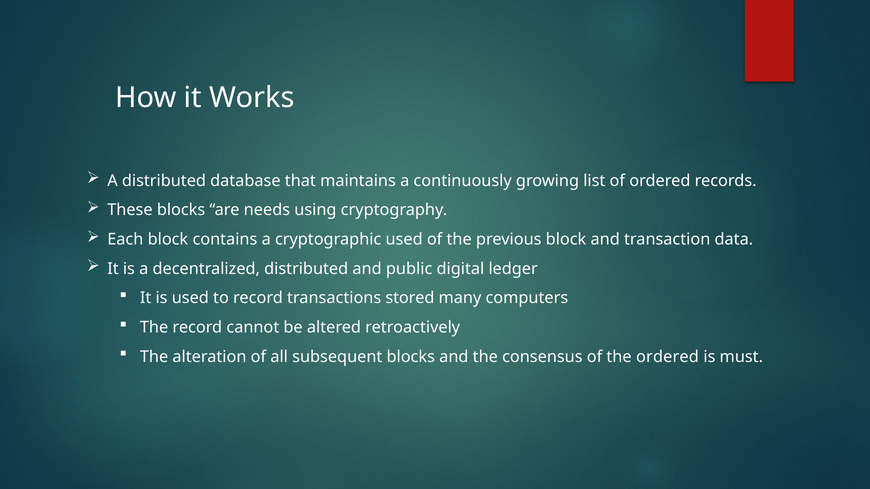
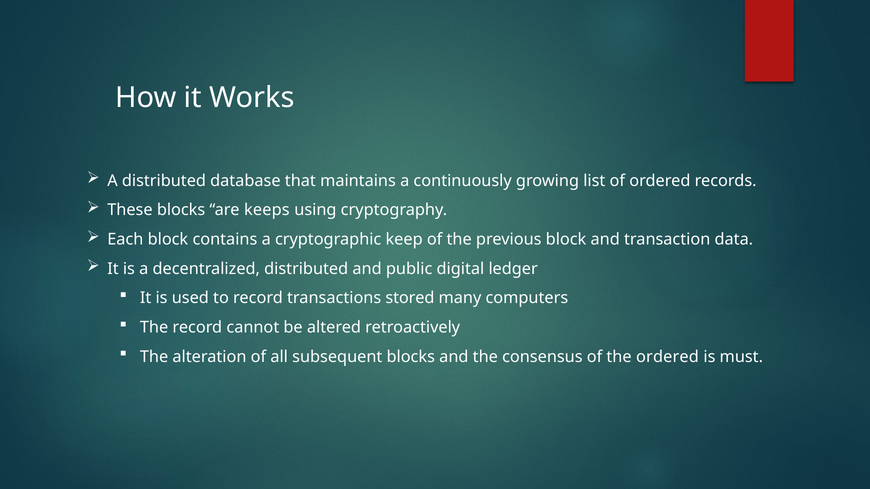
needs: needs -> keeps (267, 210)
cryptographic used: used -> keep (404, 240)
